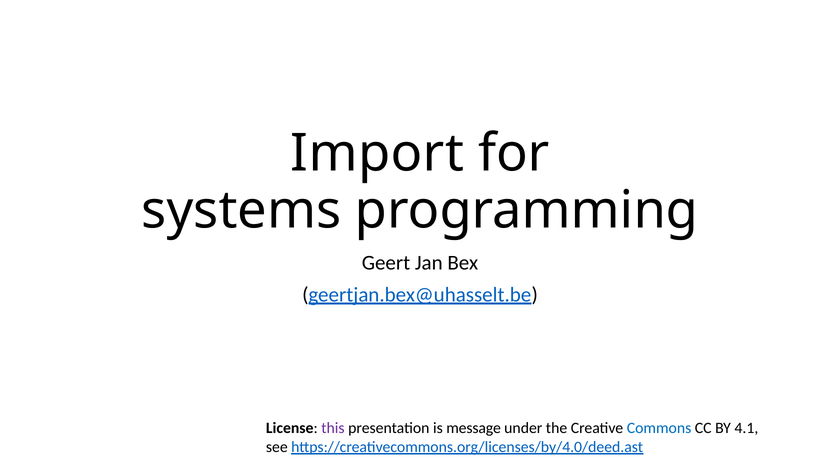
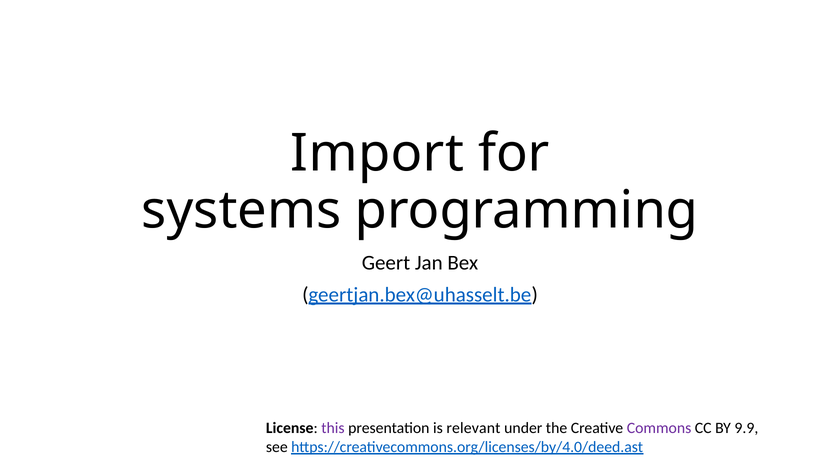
message: message -> relevant (473, 428)
Commons colour: blue -> purple (659, 428)
4.1: 4.1 -> 9.9 (746, 428)
